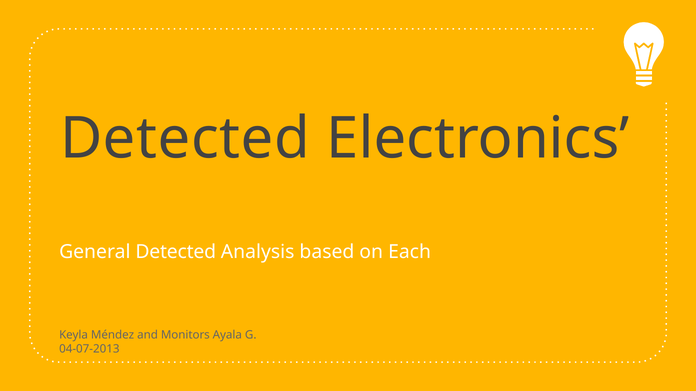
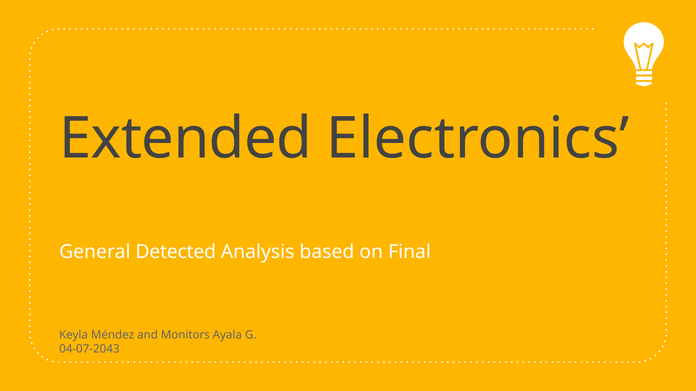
Detected: Detected -> Extended (186, 139)
Each: Each -> Final (410, 252)
04-07-2013: 04-07-2013 -> 04-07-2043 (89, 349)
